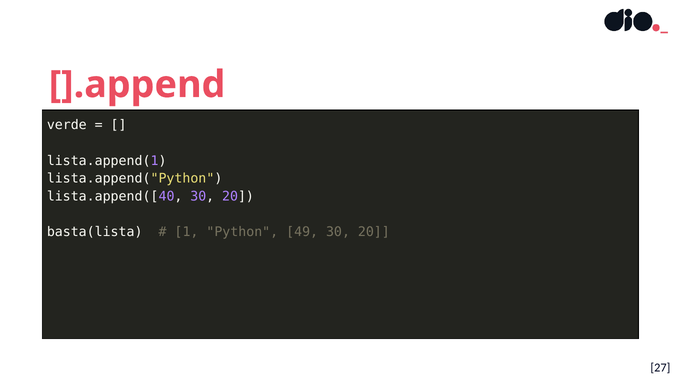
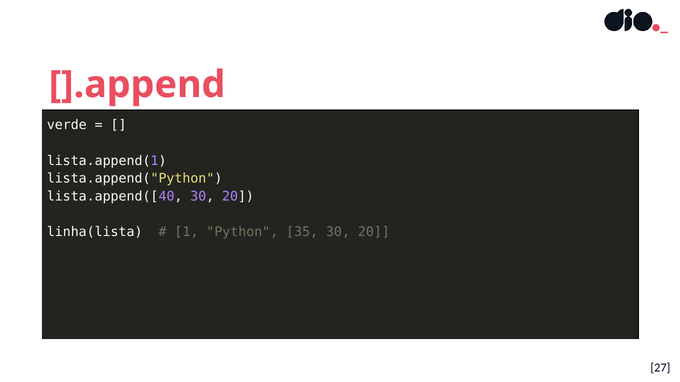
basta(lista: basta(lista -> linha(lista (95, 232)
49: 49 -> 35 (302, 232)
